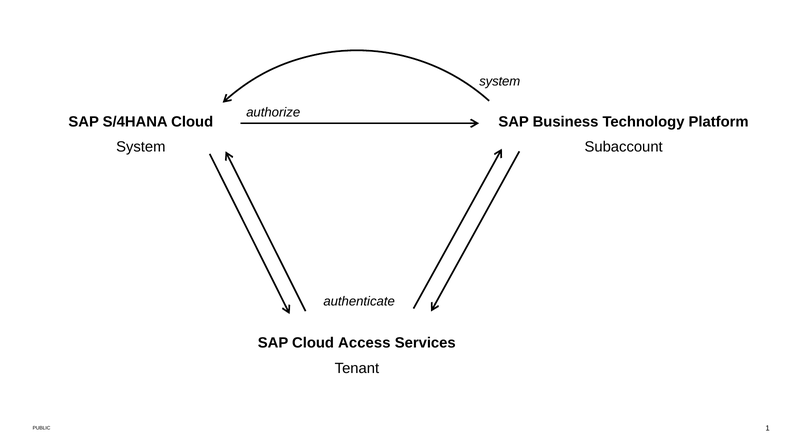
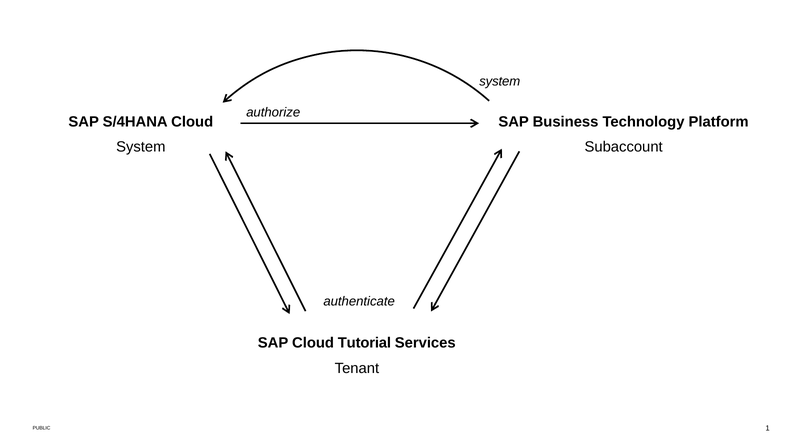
Access: Access -> Tutorial (364, 343)
